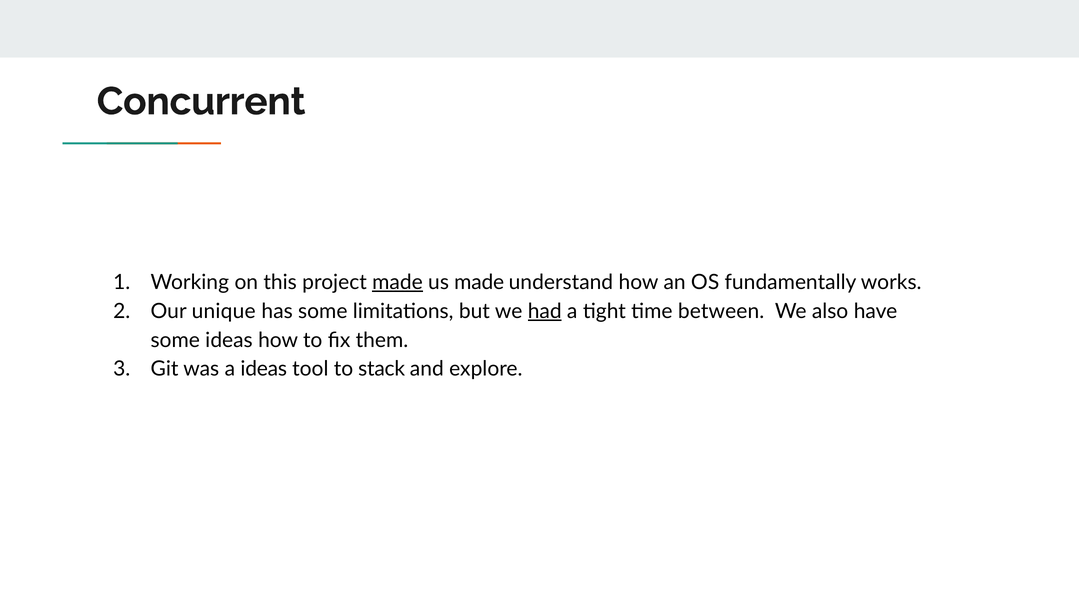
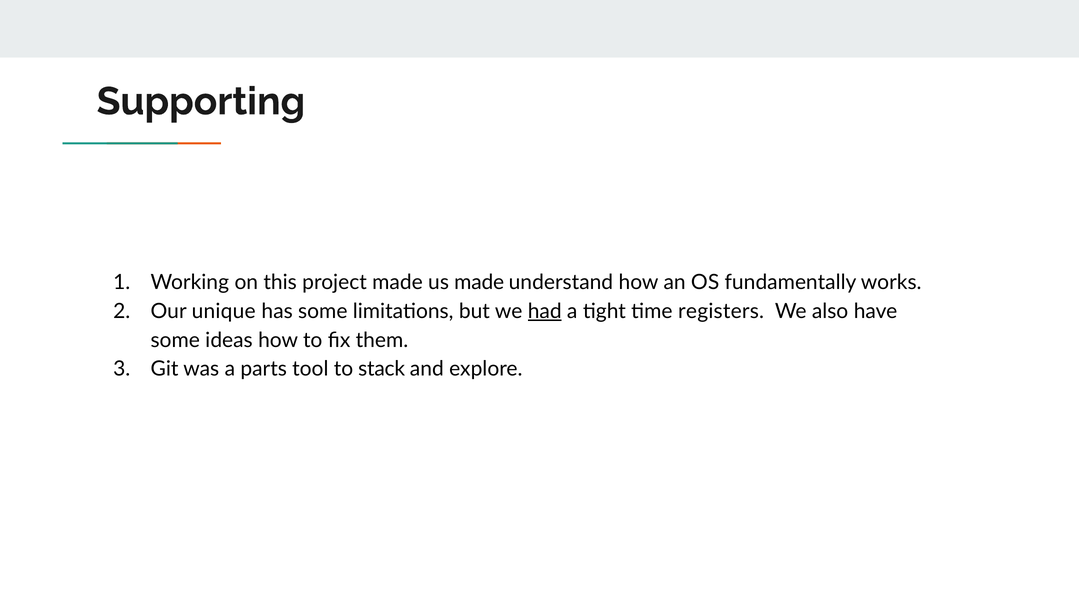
Concurrent: Concurrent -> Supporting (201, 102)
made underline: present -> none (398, 282)
between: between -> registers (721, 311)
a ideas: ideas -> parts (264, 369)
